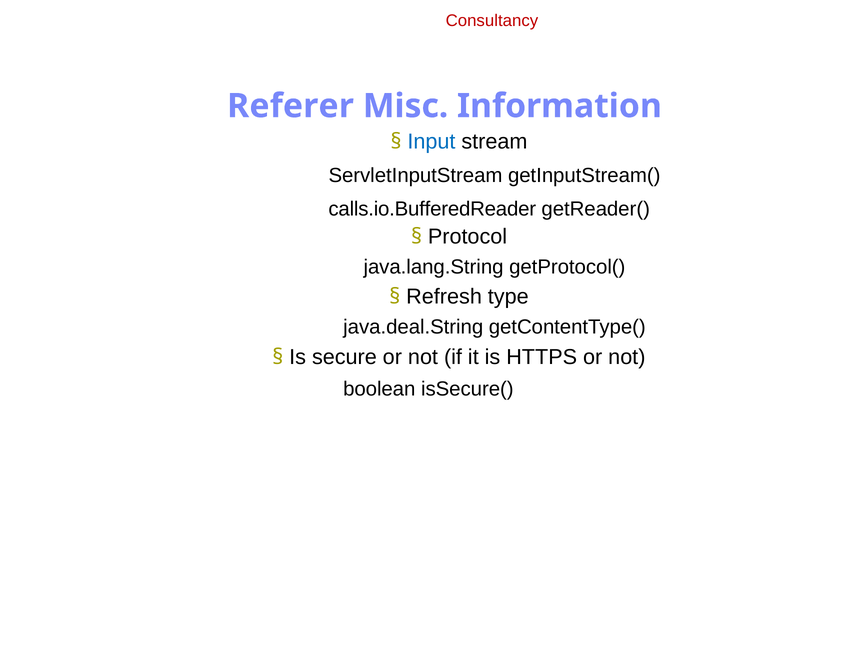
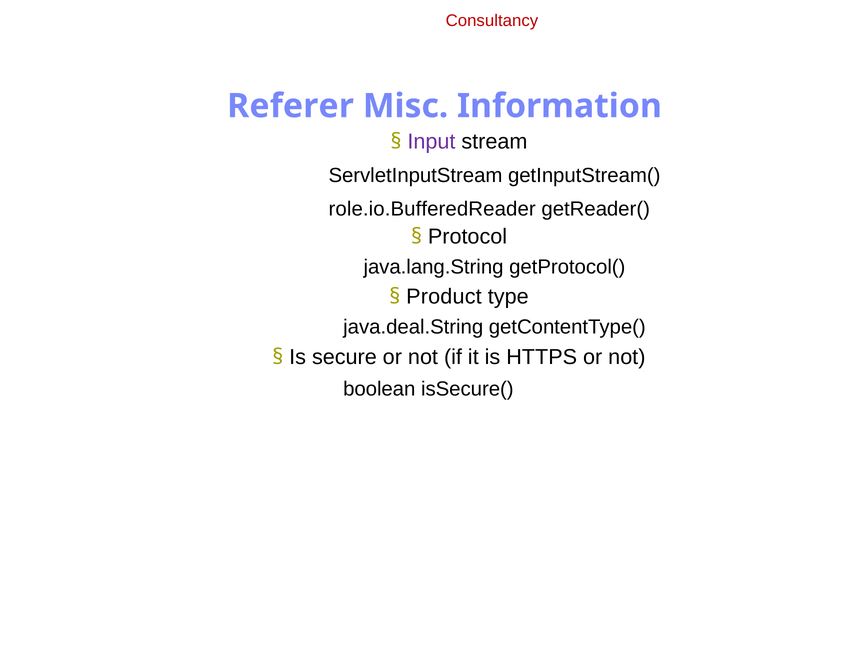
Input colour: blue -> purple (431, 142)
calls.io.BufferedReader: calls.io.BufferedReader -> role.io.BufferedReader (432, 209)
Refresh: Refresh -> Product (444, 297)
